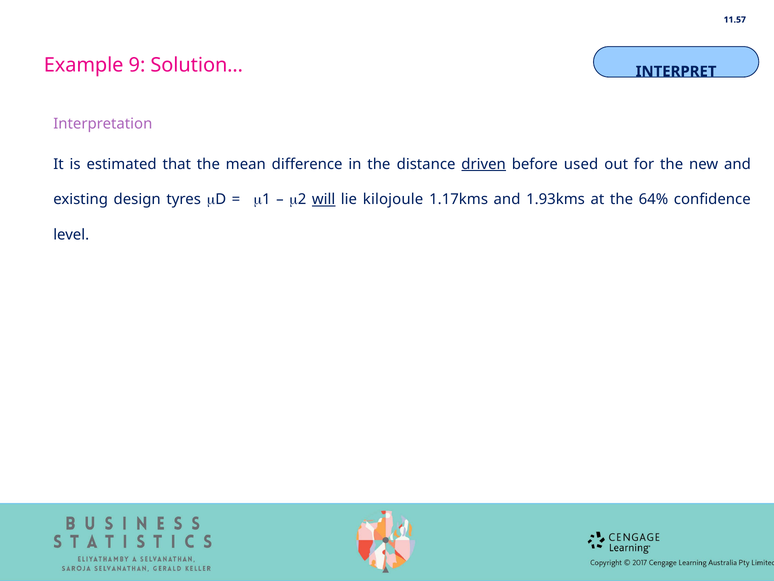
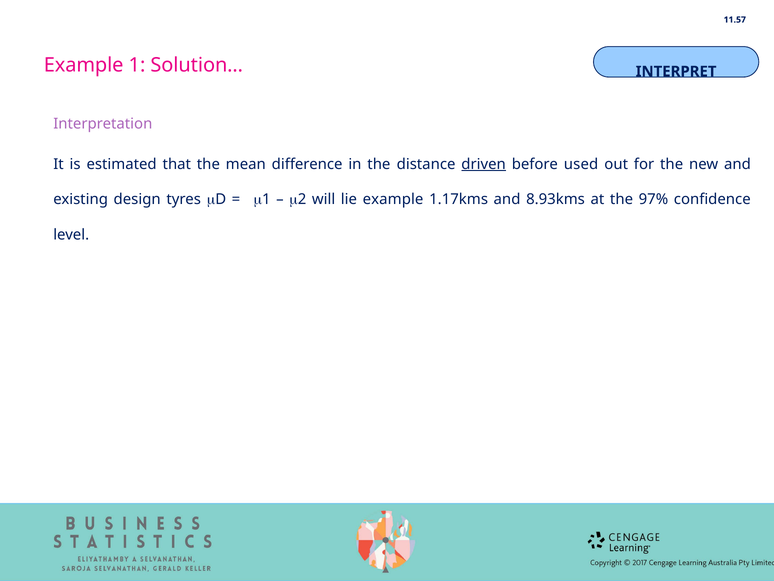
9: 9 -> 1 (137, 65)
will underline: present -> none (324, 199)
lie kilojoule: kilojoule -> example (393, 199)
1.93kms: 1.93kms -> 8.93kms (556, 199)
64%: 64% -> 97% (653, 199)
